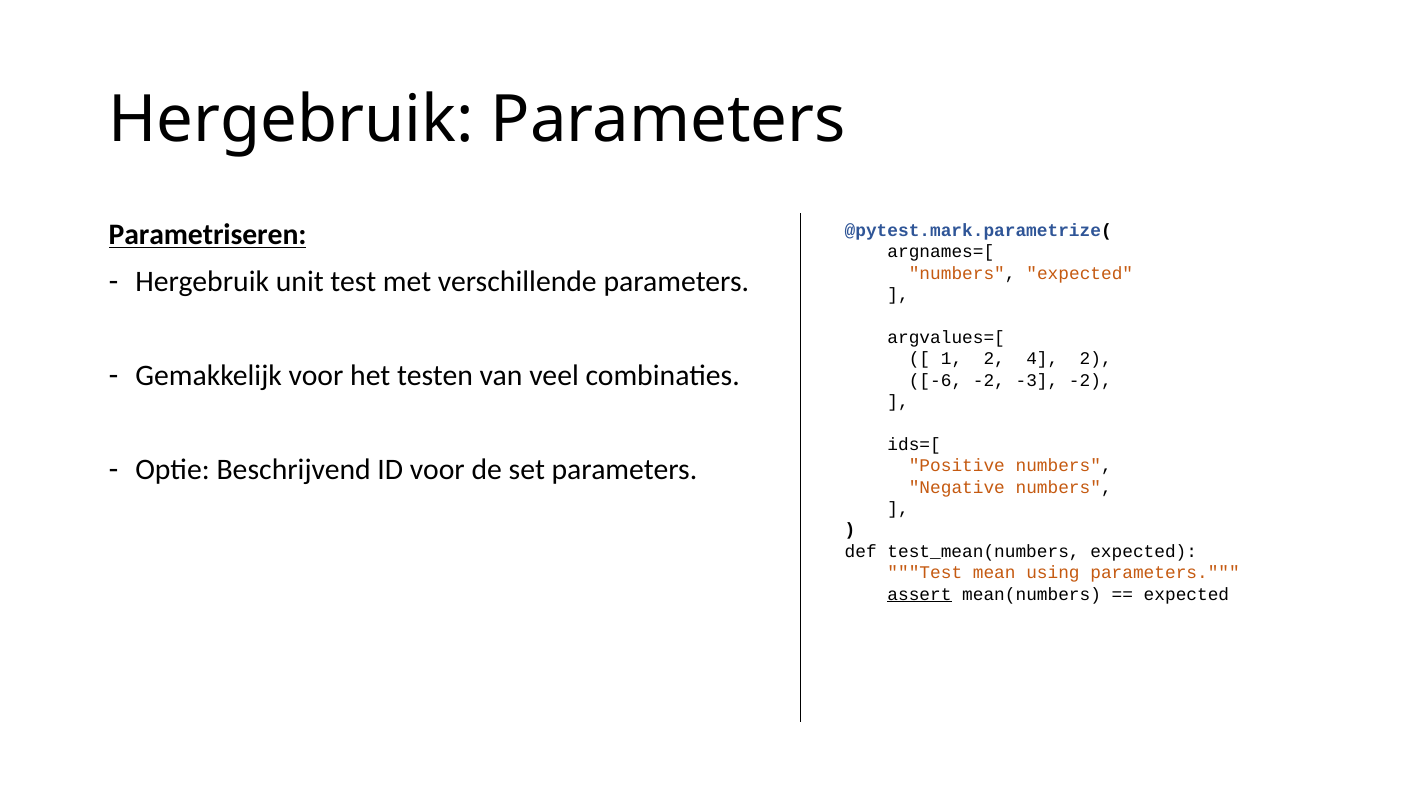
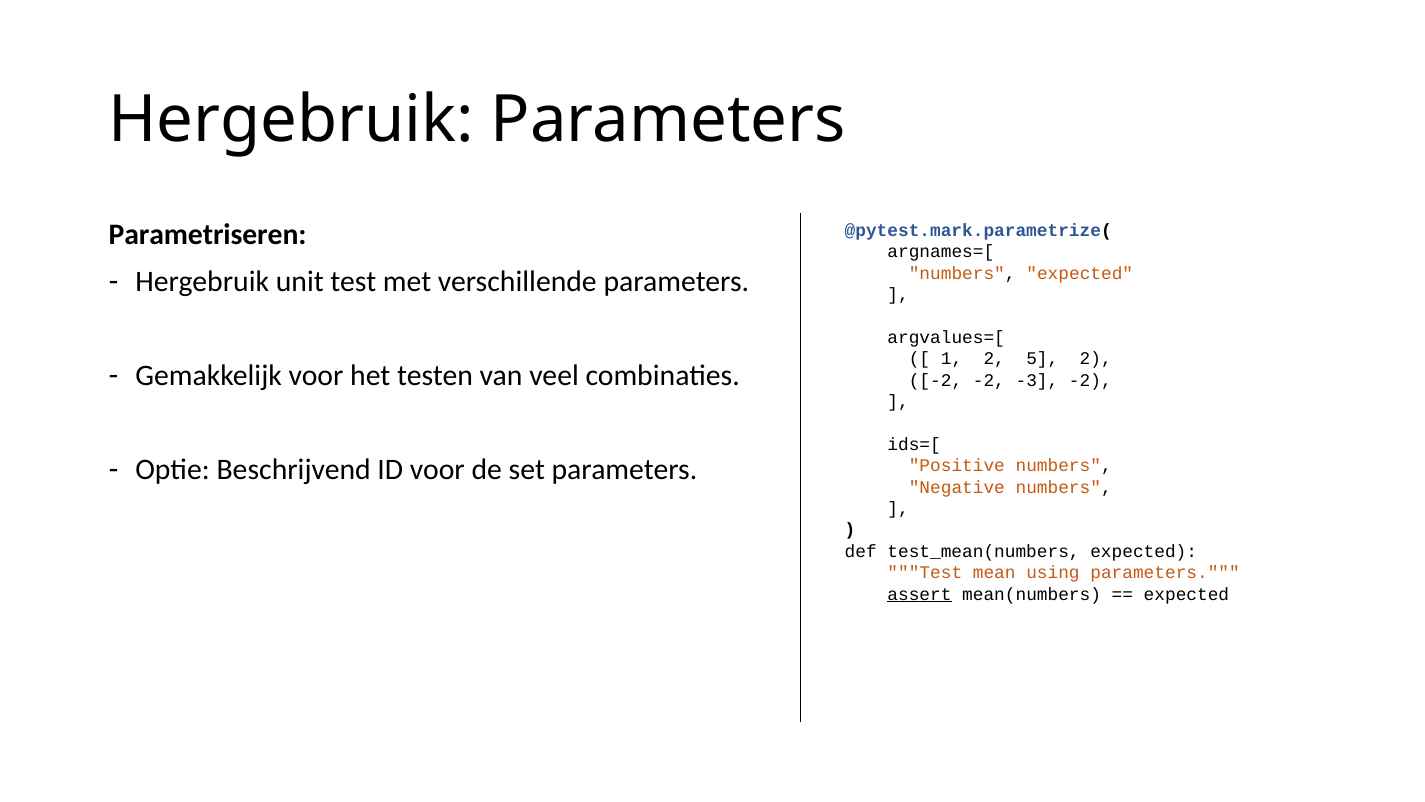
Parametriseren underline: present -> none (208, 235)
4: 4 -> 5 (1042, 359)
-6: -6 -> -2 (936, 380)
